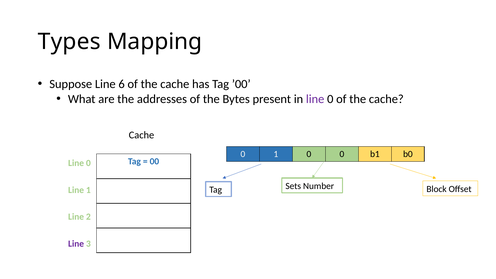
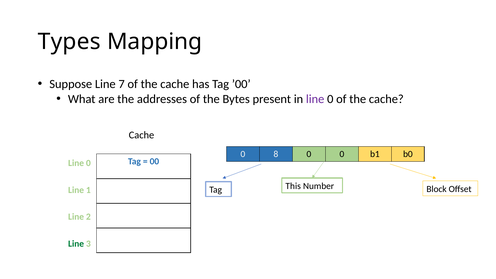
6: 6 -> 7 (122, 84)
0 1: 1 -> 8 (276, 154)
Sets: Sets -> This (293, 186)
Line colour: purple -> green (76, 244)
